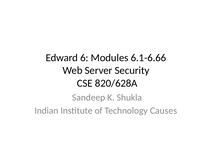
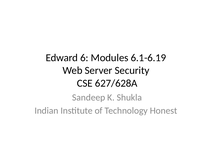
6.1-6.66: 6.1-6.66 -> 6.1-6.19 (148, 58)
820/628A: 820/628A -> 627/628A (116, 83)
Causes: Causes -> Honest (164, 111)
